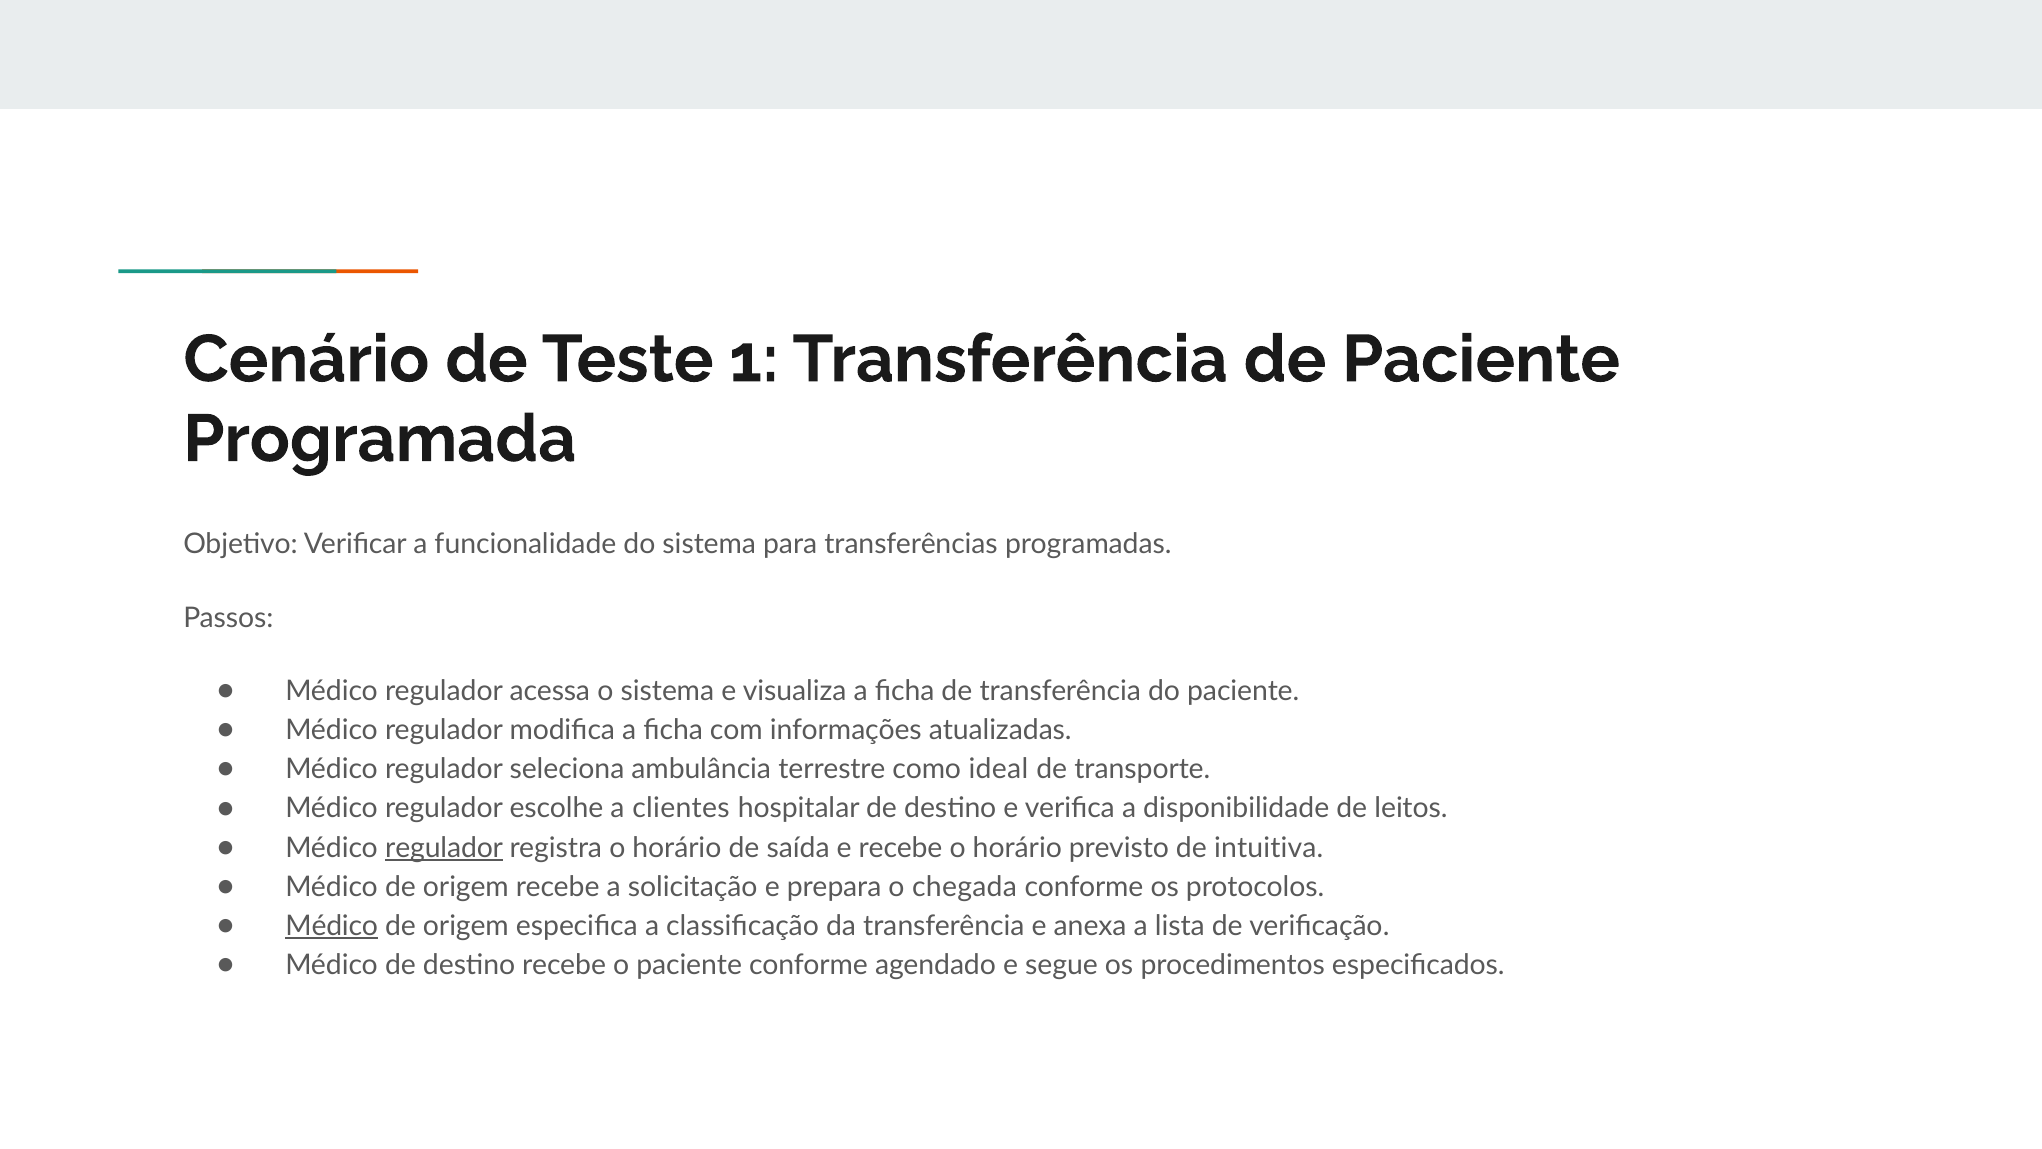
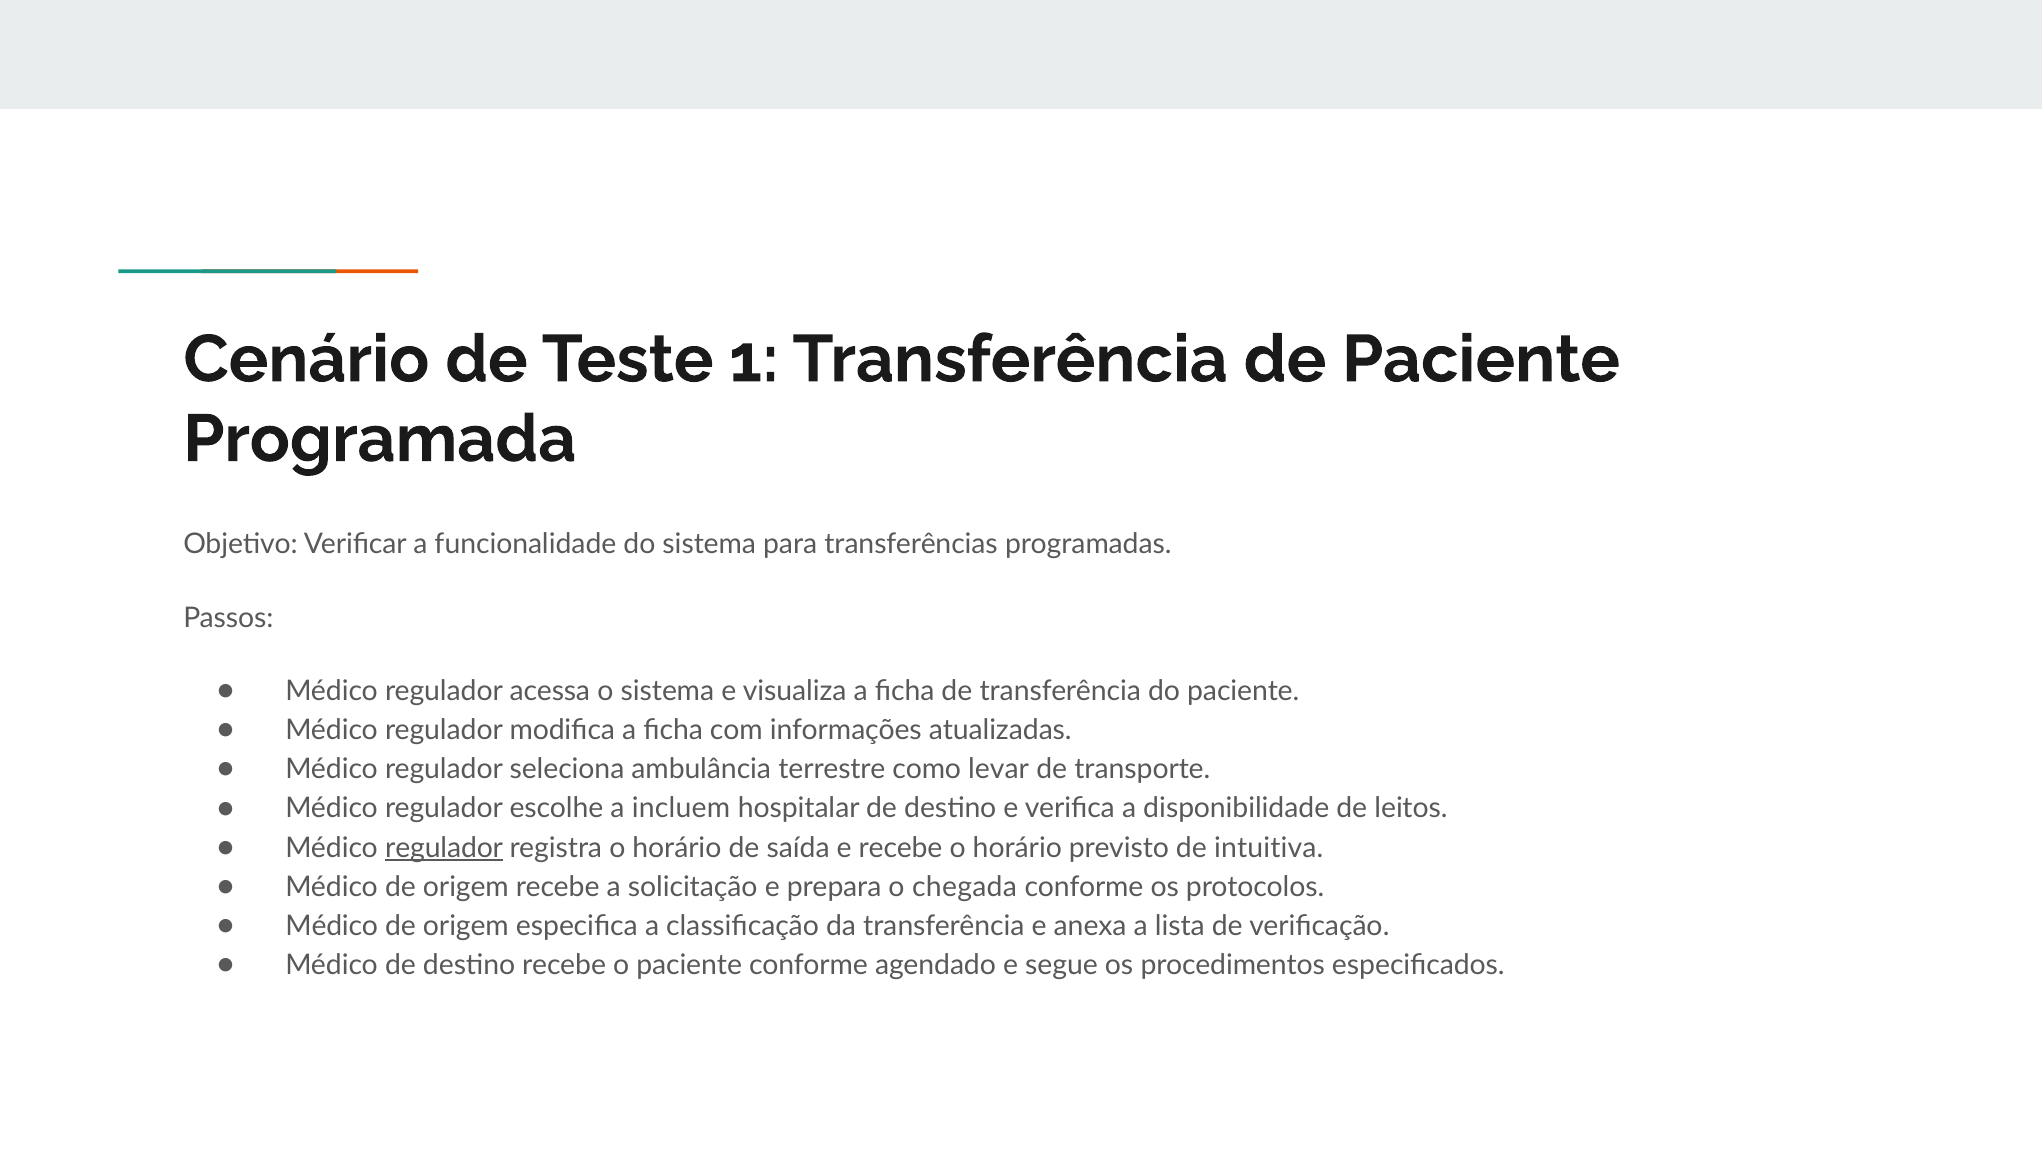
ideal: ideal -> levar (999, 769)
clientes: clientes -> incluem (681, 808)
Médico underline: present -> none (332, 926)
